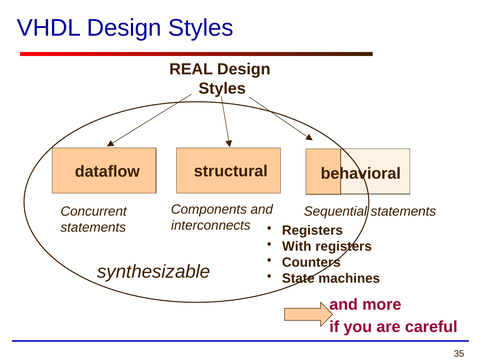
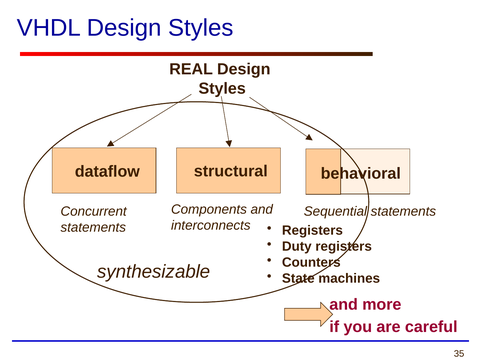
With: With -> Duty (297, 246)
